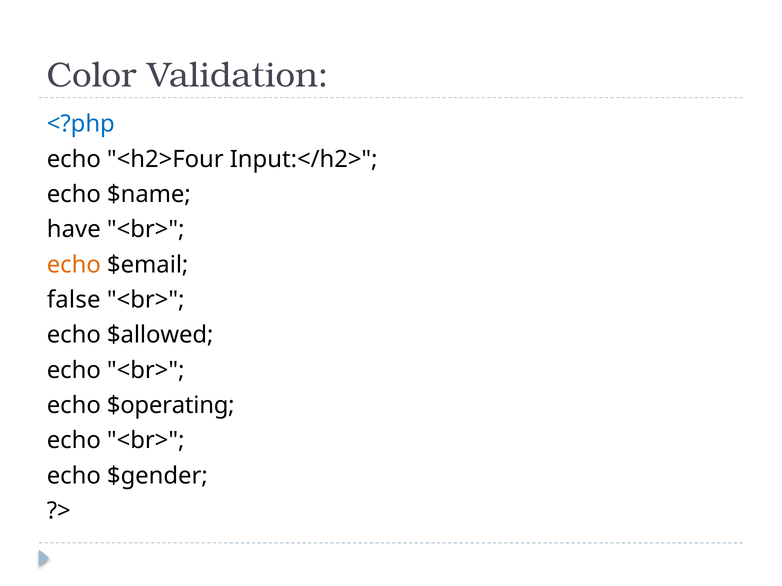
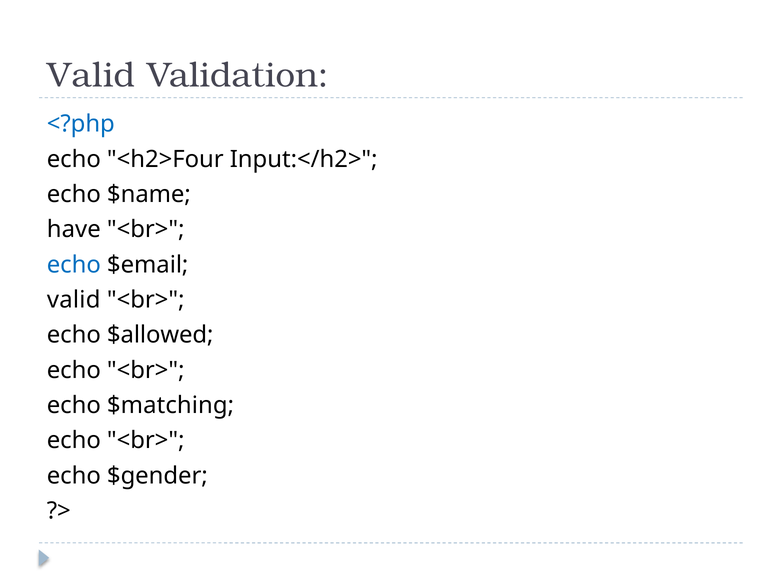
Color: Color -> Valid (91, 75)
echo colour: orange -> blue (74, 265)
false: false -> valid (74, 300)
$operating: $operating -> $matching (171, 406)
